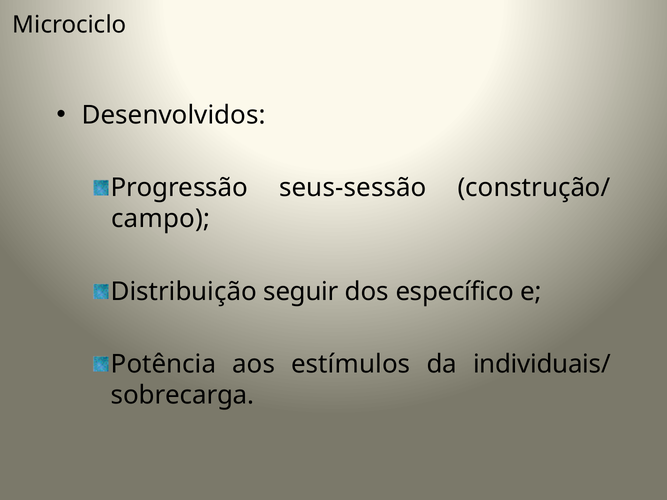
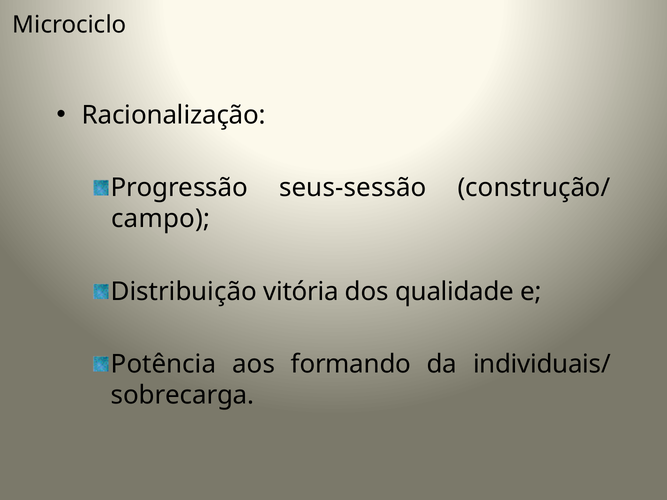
Desenvolvidos: Desenvolvidos -> Racionalização (174, 115)
seguir: seguir -> vitória (301, 292)
específico: específico -> qualidade (455, 292)
estímulos: estímulos -> formando (351, 364)
